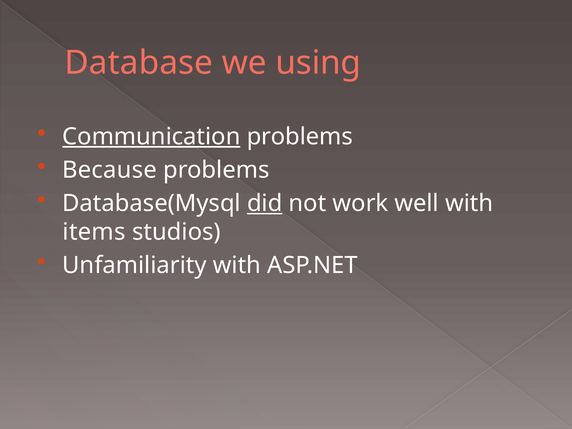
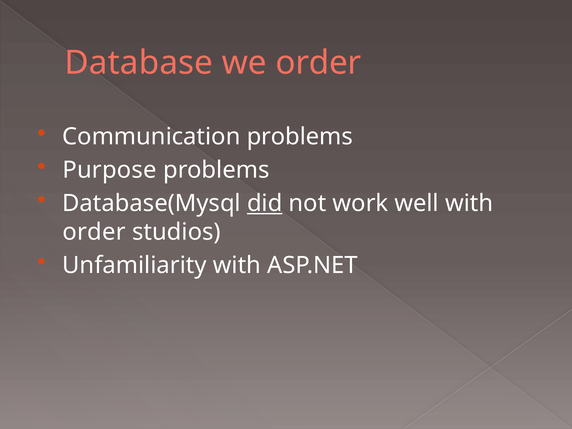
we using: using -> order (318, 63)
Communication underline: present -> none (151, 137)
Because: Because -> Purpose (110, 170)
items: items -> order (94, 232)
